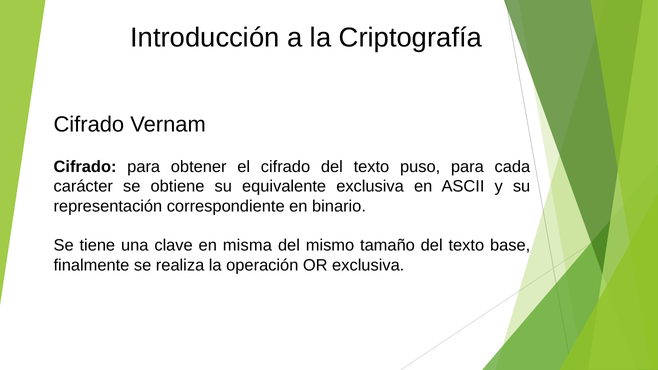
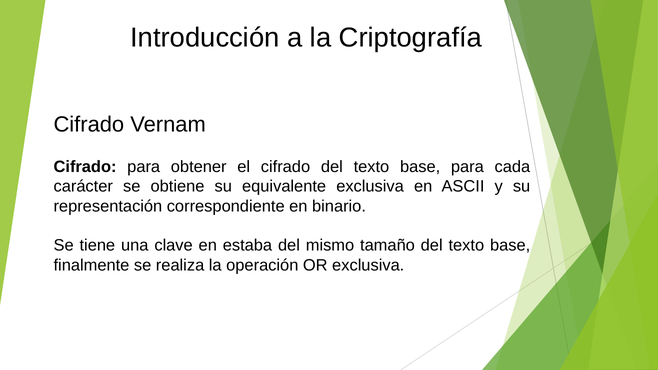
cifrado del texto puso: puso -> base (420, 167)
misma: misma -> estaba (247, 246)
